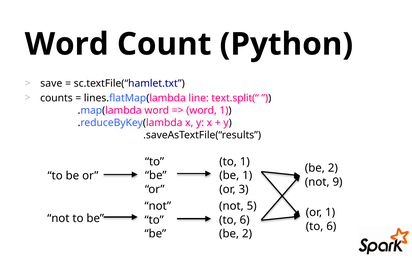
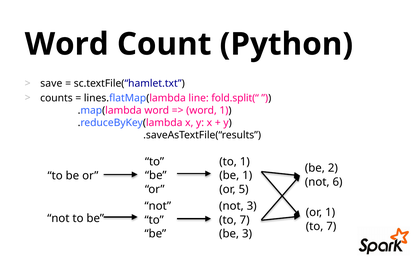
text.split(“: text.split(“ -> fold.split(“ (235, 98)
9: 9 -> 6 (338, 182)
3: 3 -> 5 (244, 189)
not 5: 5 -> 3 (252, 206)
6: 6 -> 7 (245, 220)
6: 6 -> 7 (331, 226)
2: 2 -> 3 (247, 233)
